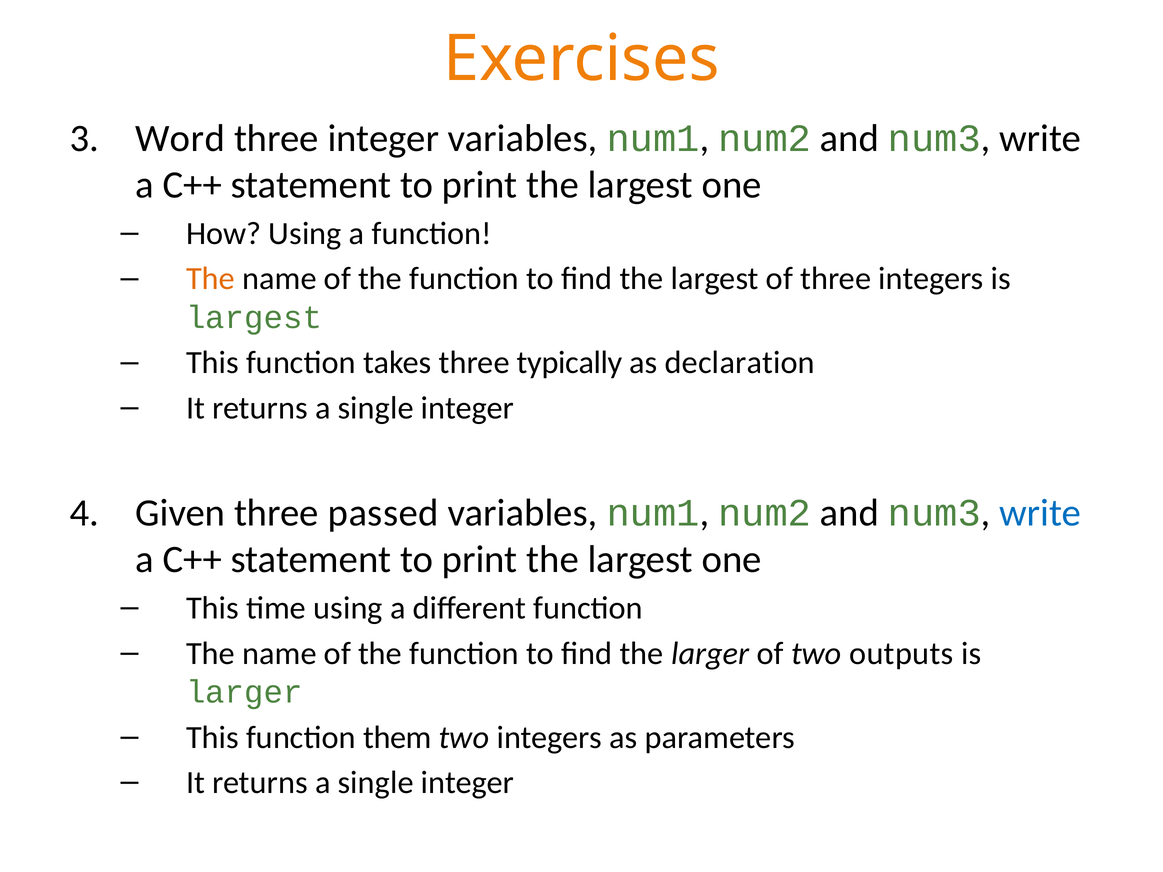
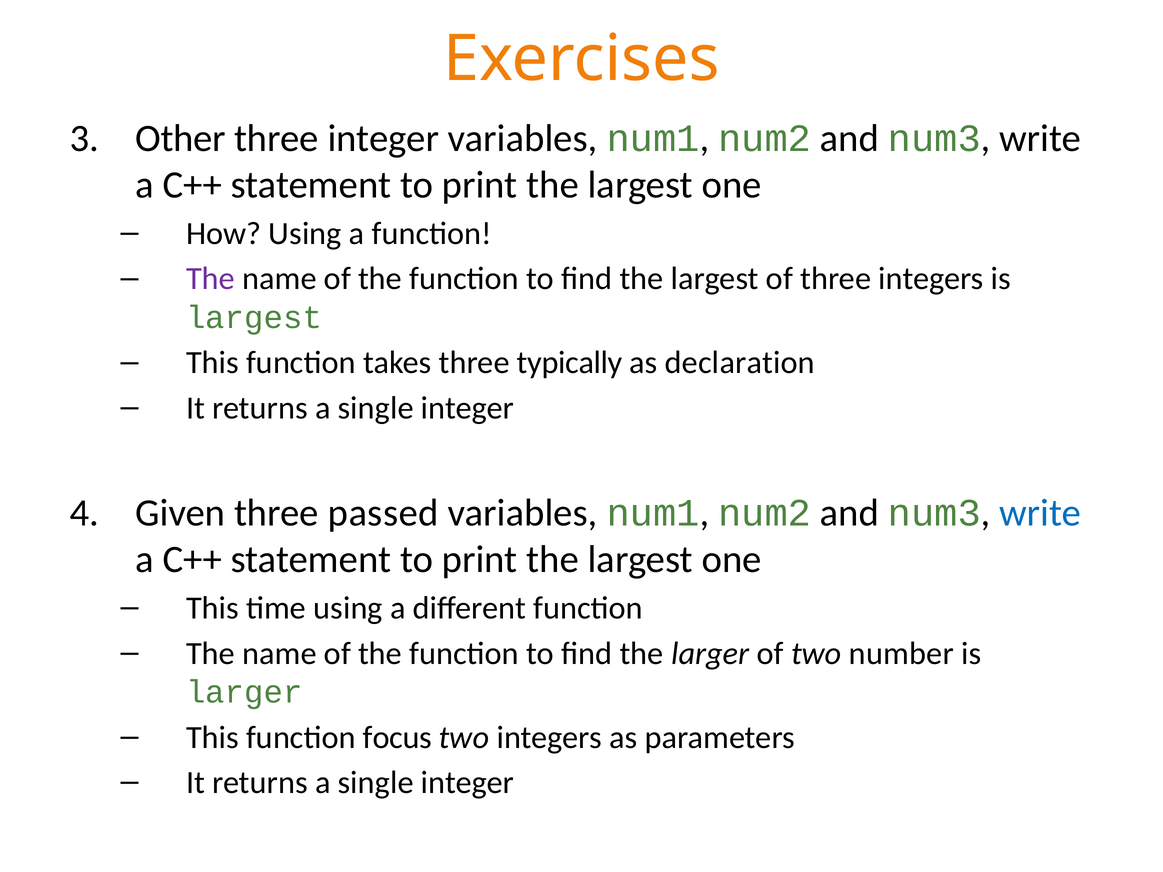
Word: Word -> Other (180, 138)
The colour: orange -> purple (210, 279)
outputs: outputs -> number (901, 654)
them: them -> focus (397, 738)
